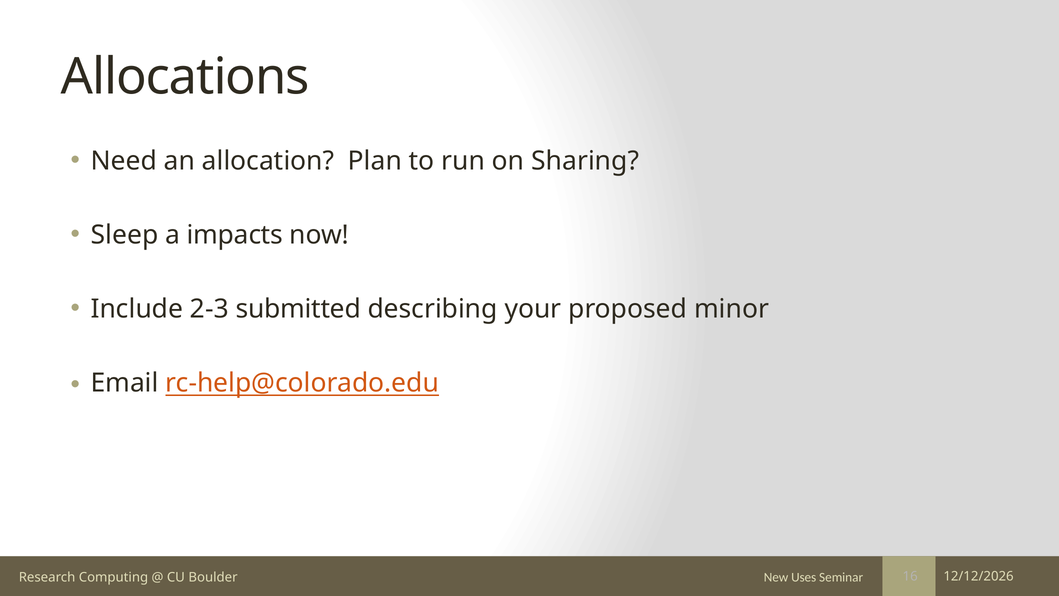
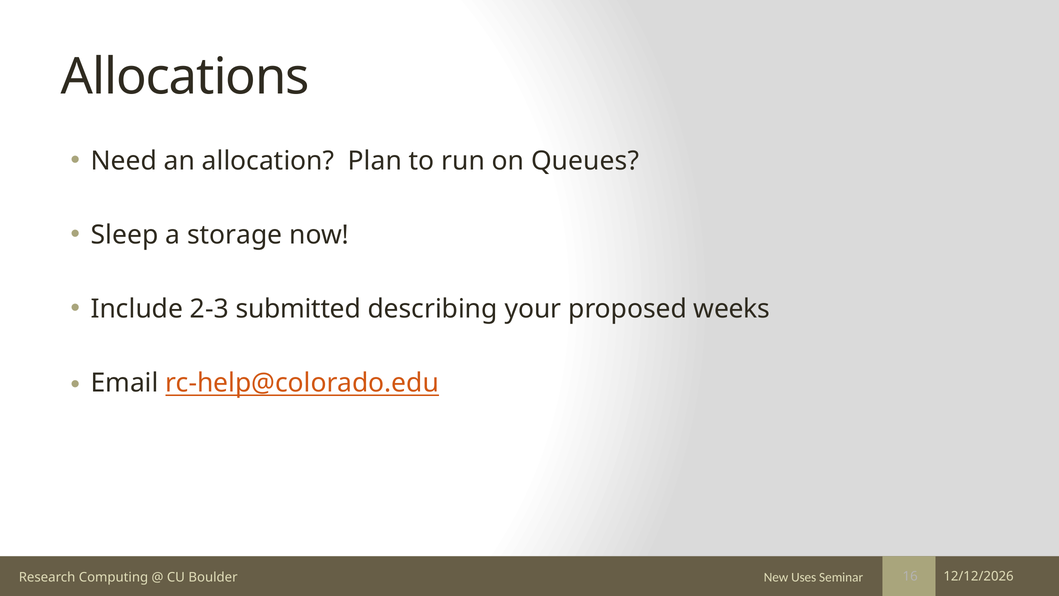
Sharing: Sharing -> Queues (585, 161)
impacts: impacts -> storage (235, 235)
minor: minor -> weeks (732, 309)
